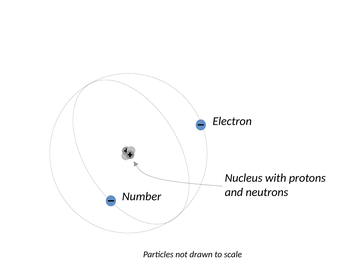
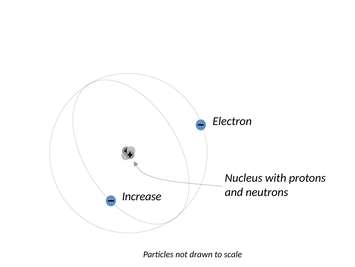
Number: Number -> Increase (142, 196)
